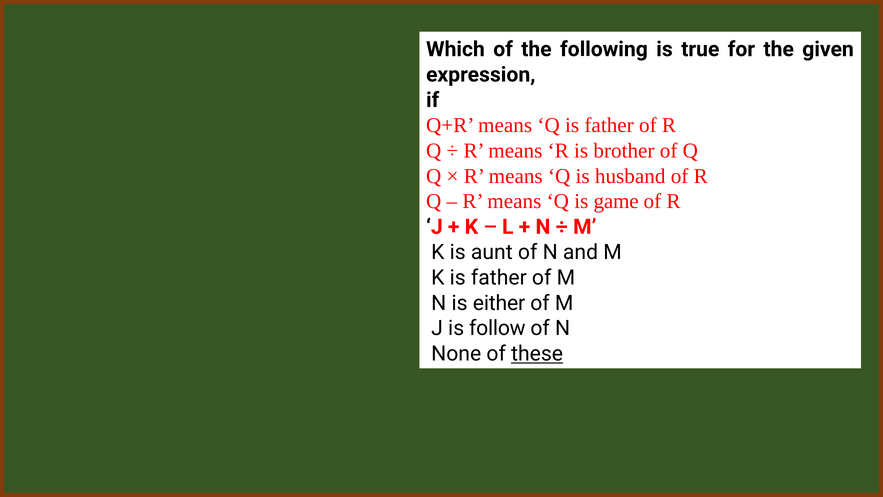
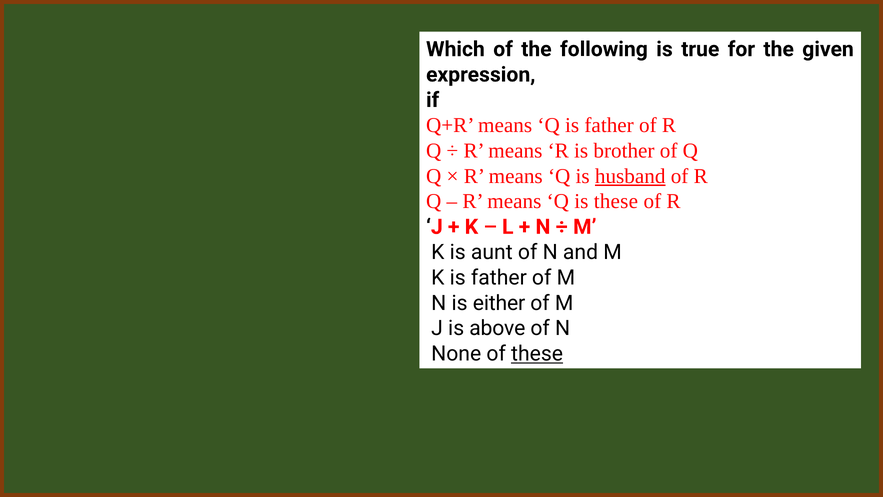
husband underline: none -> present (630, 176)
is game: game -> these (616, 201)
follow: follow -> above (497, 328)
